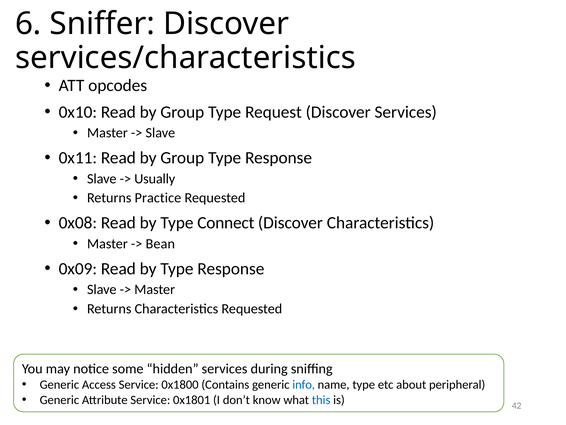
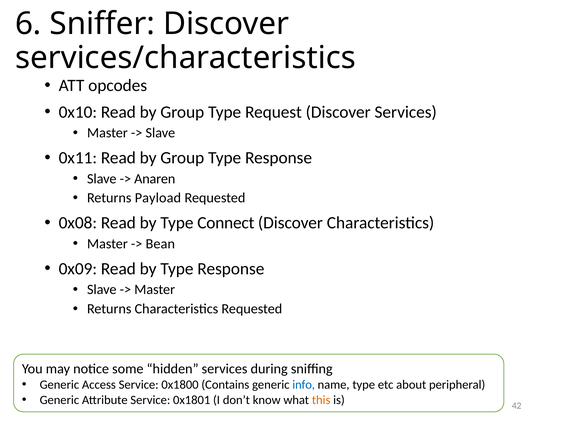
Usually: Usually -> Anaren (155, 179)
Practice: Practice -> Payload (158, 198)
this colour: blue -> orange (321, 399)
